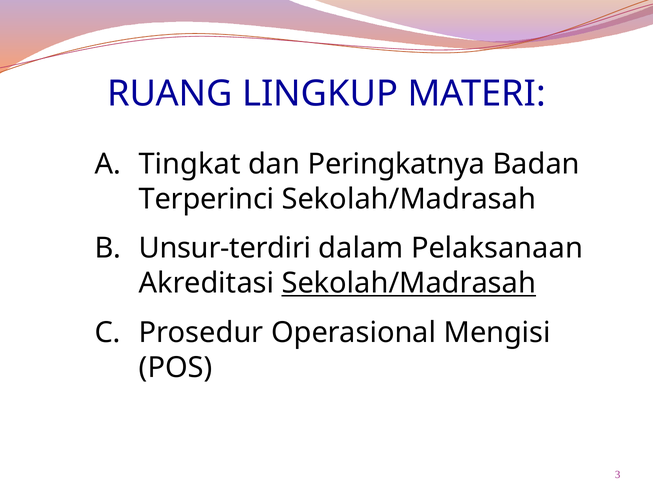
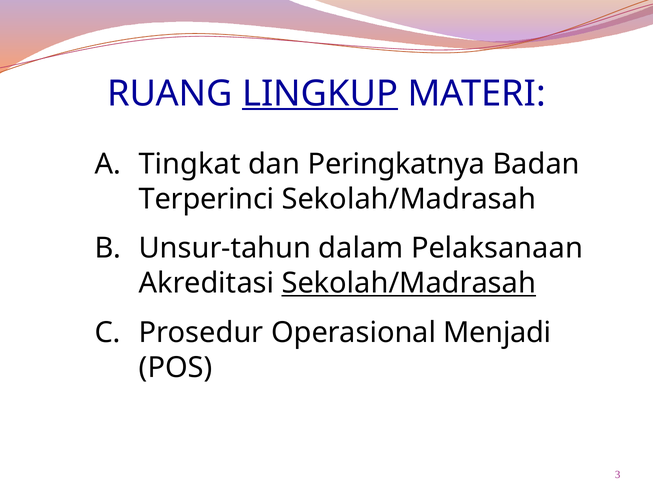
LINGKUP underline: none -> present (320, 93)
Unsur-terdiri: Unsur-terdiri -> Unsur-tahun (225, 248)
Mengisi: Mengisi -> Menjadi (497, 332)
